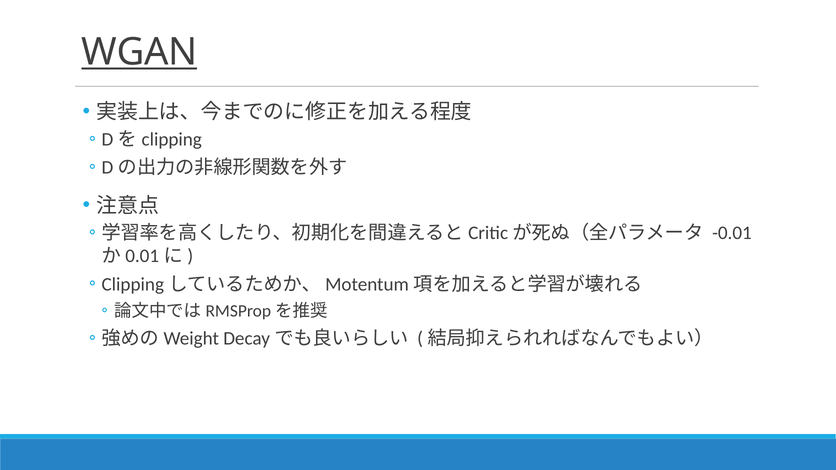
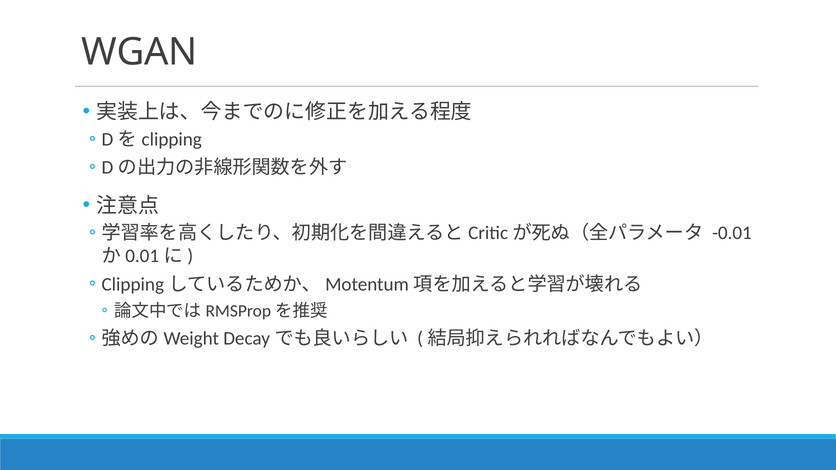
WGAN underline: present -> none (139, 52)
